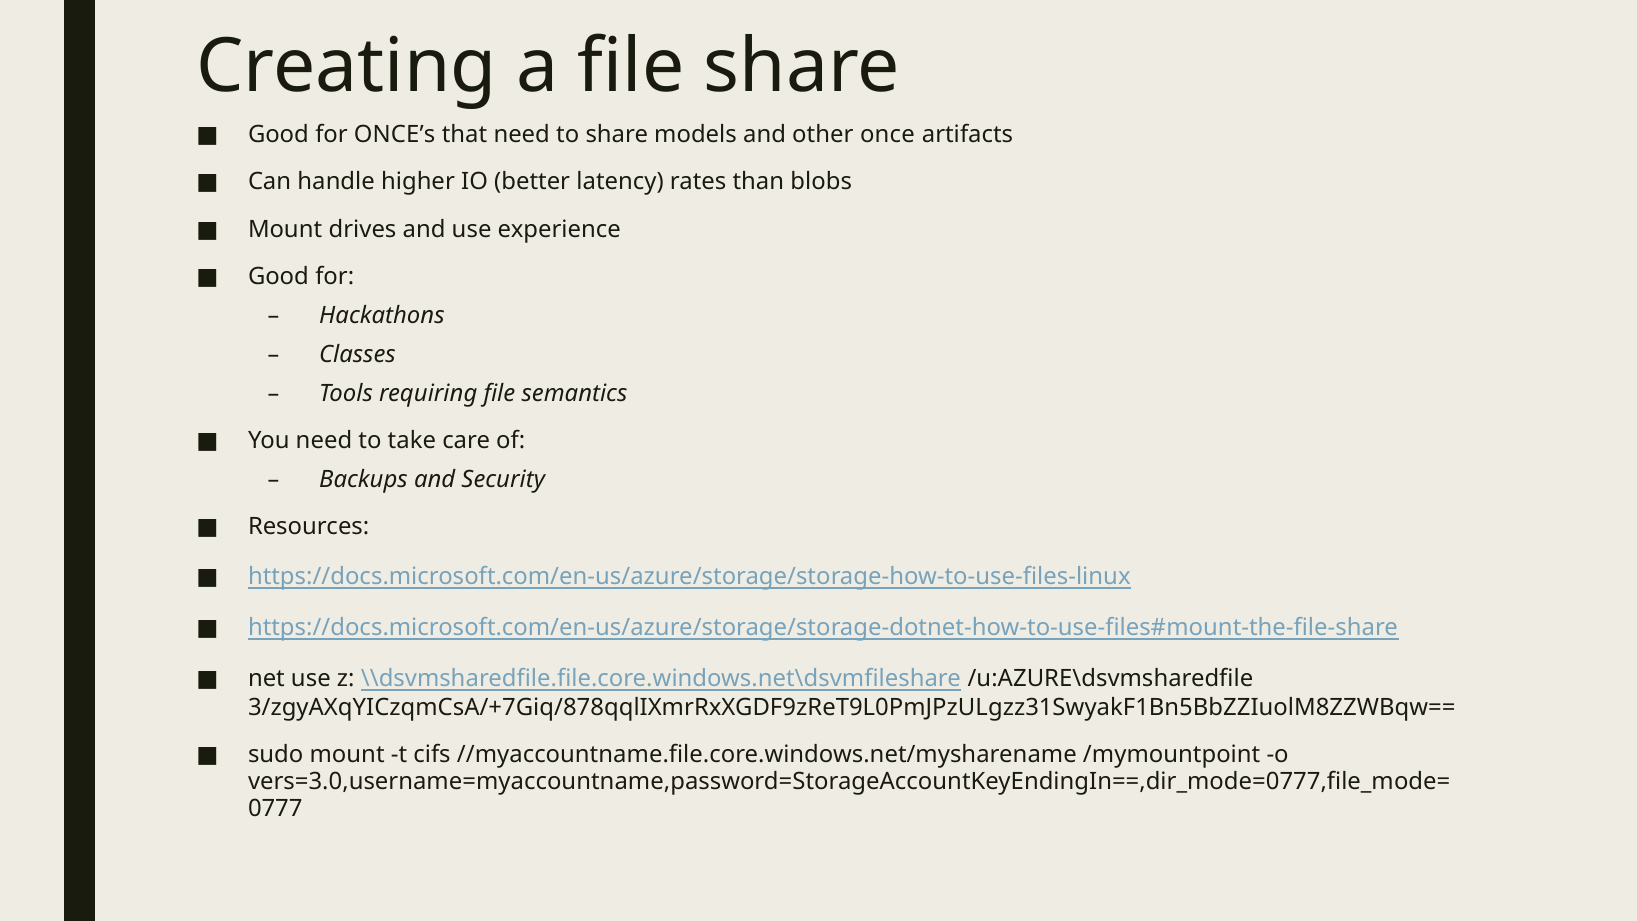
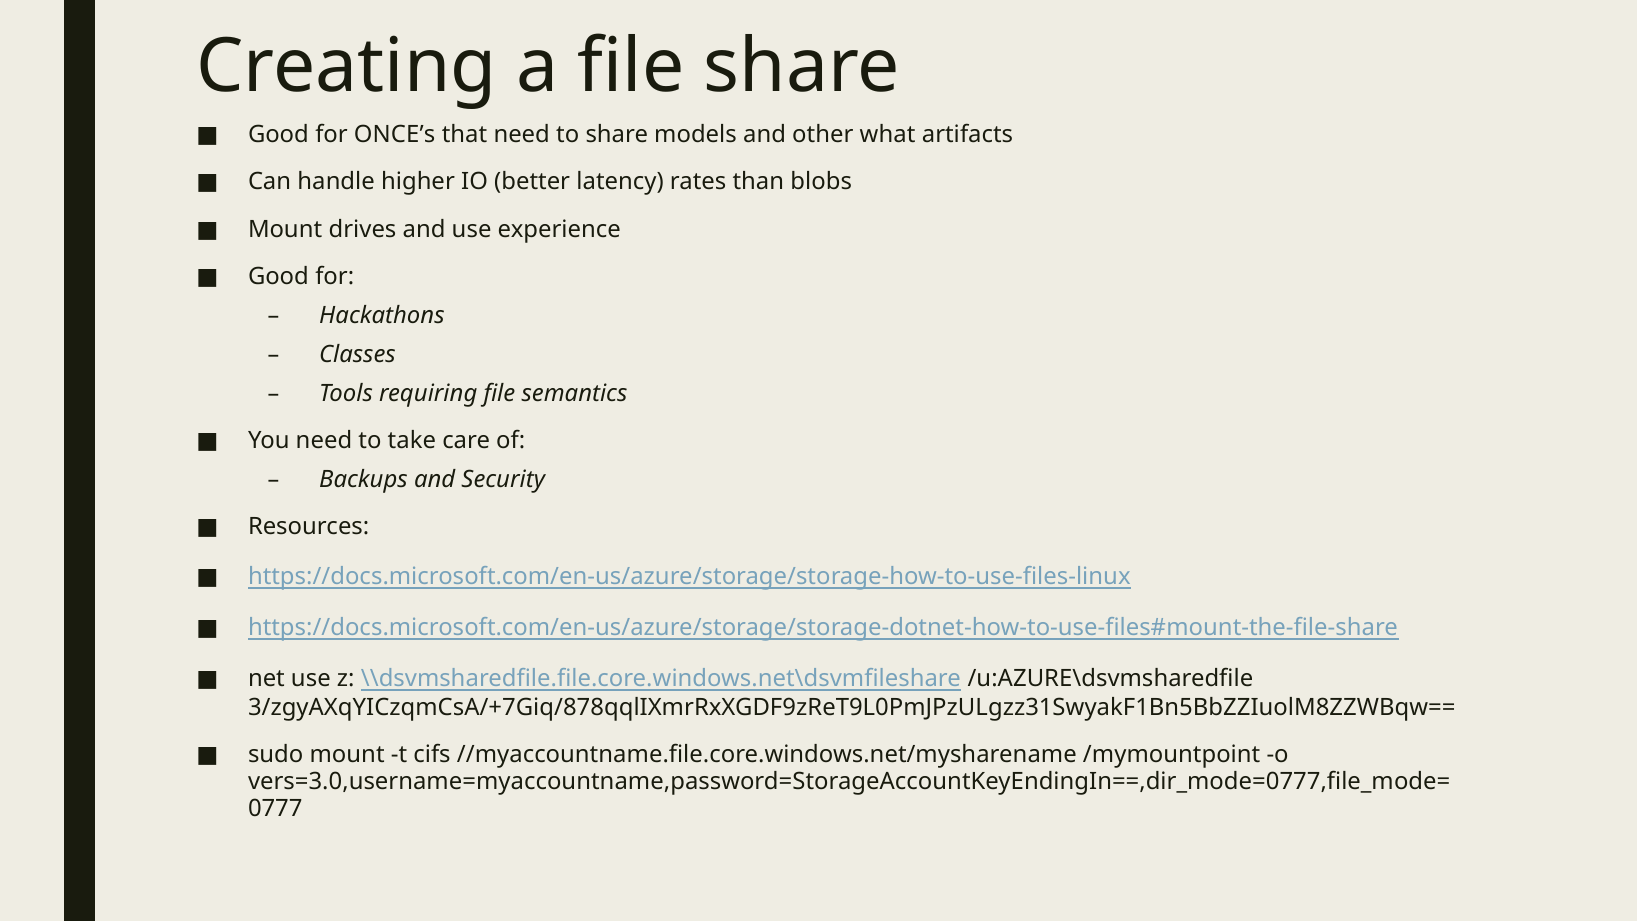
once: once -> what (888, 134)
